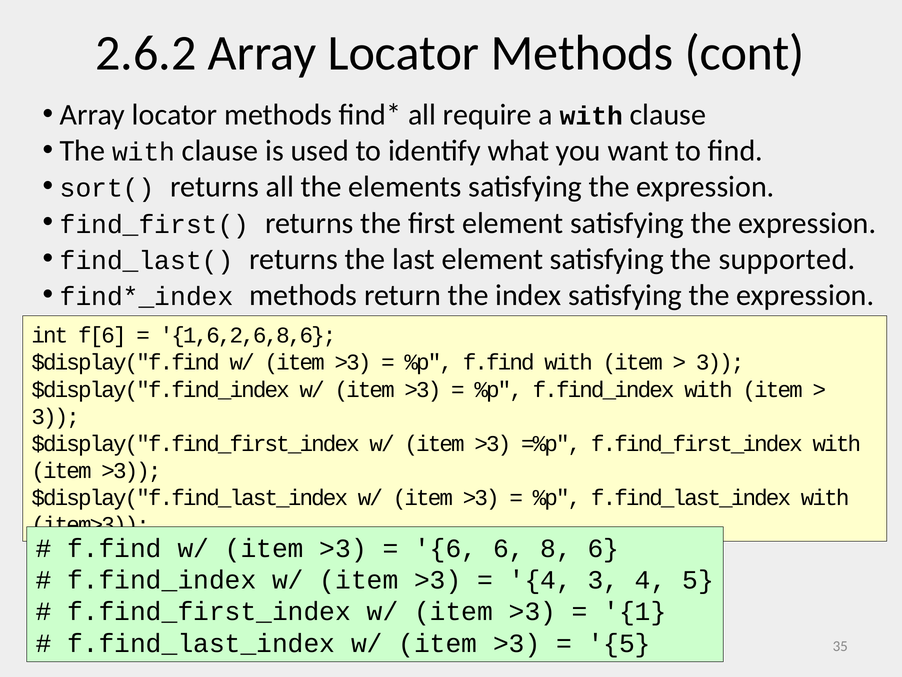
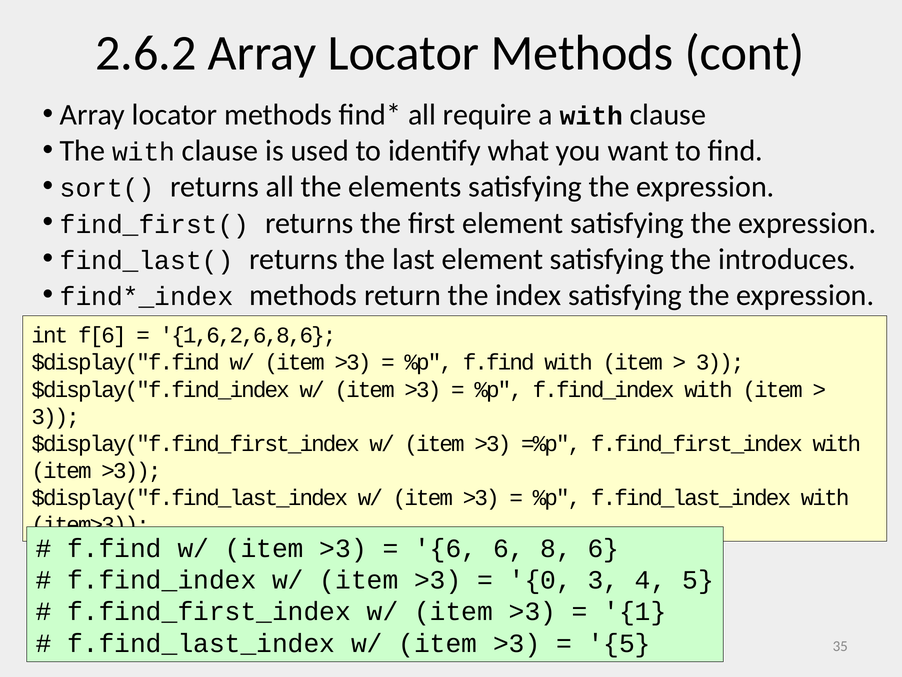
supported: supported -> introduces (787, 259)
4: 4 -> 0 (540, 580)
